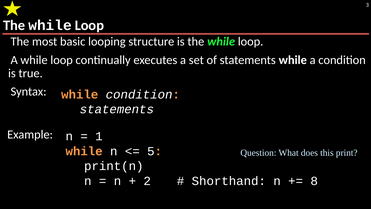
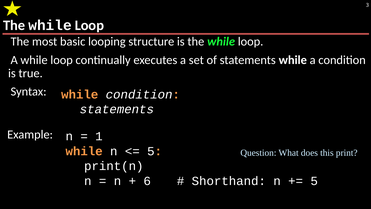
2: 2 -> 6 (147, 181)
8: 8 -> 5 (314, 181)
